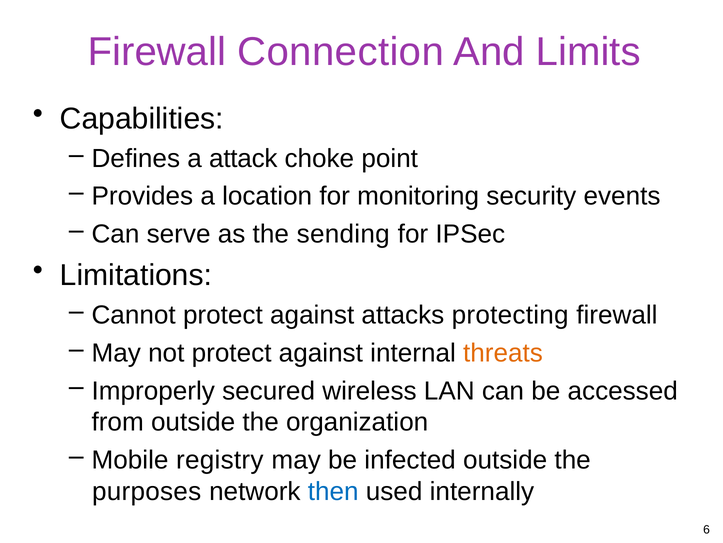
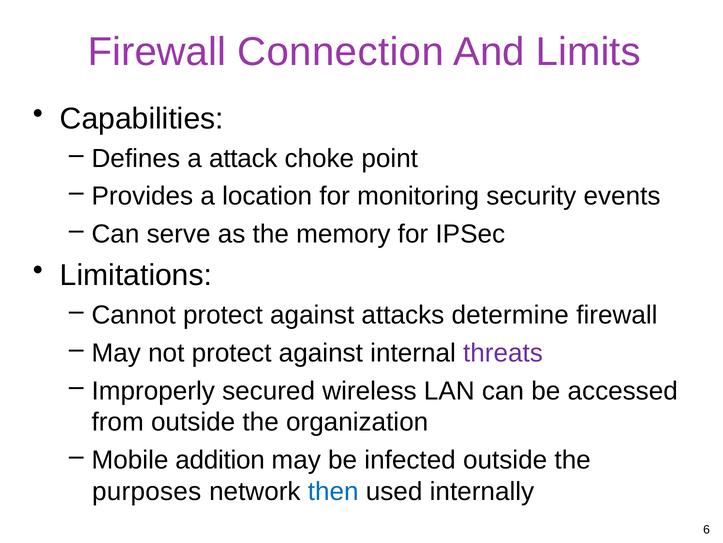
sending: sending -> memory (343, 234)
protecting: protecting -> determine (510, 315)
threats colour: orange -> purple (503, 353)
registry: registry -> addition (220, 459)
